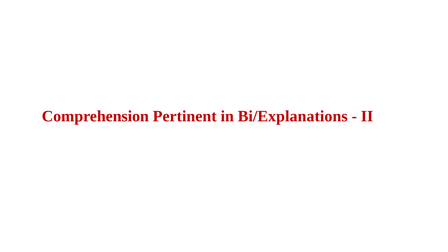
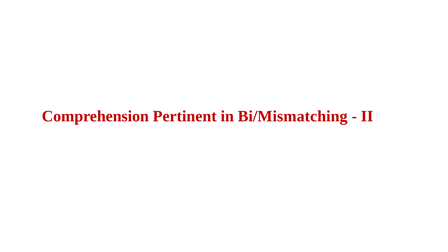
Bi/Explanations: Bi/Explanations -> Bi/Mismatching (293, 116)
